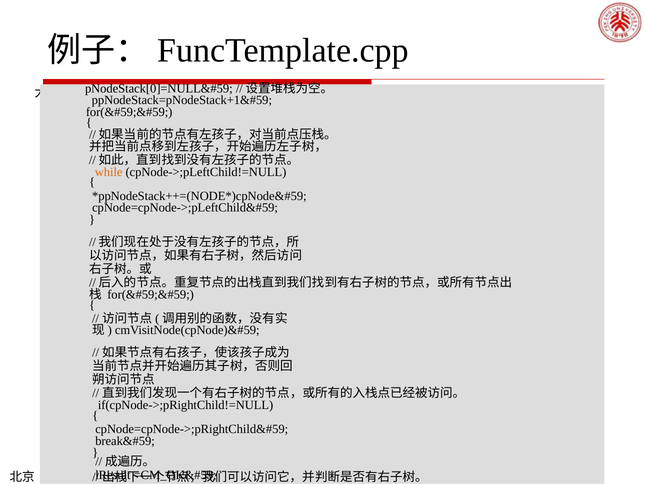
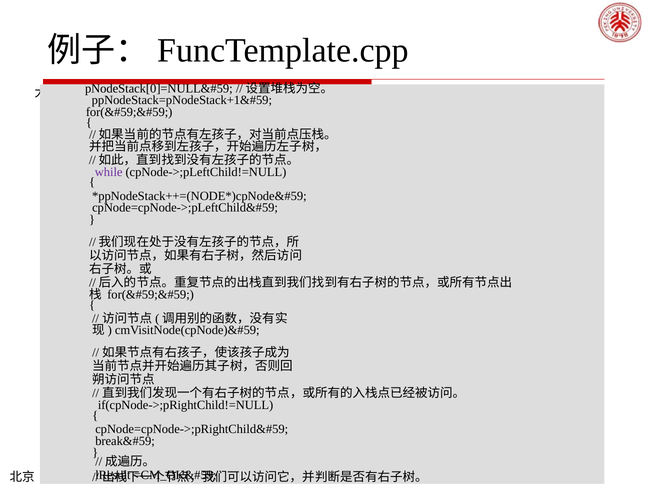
while colour: orange -> purple (109, 172)
